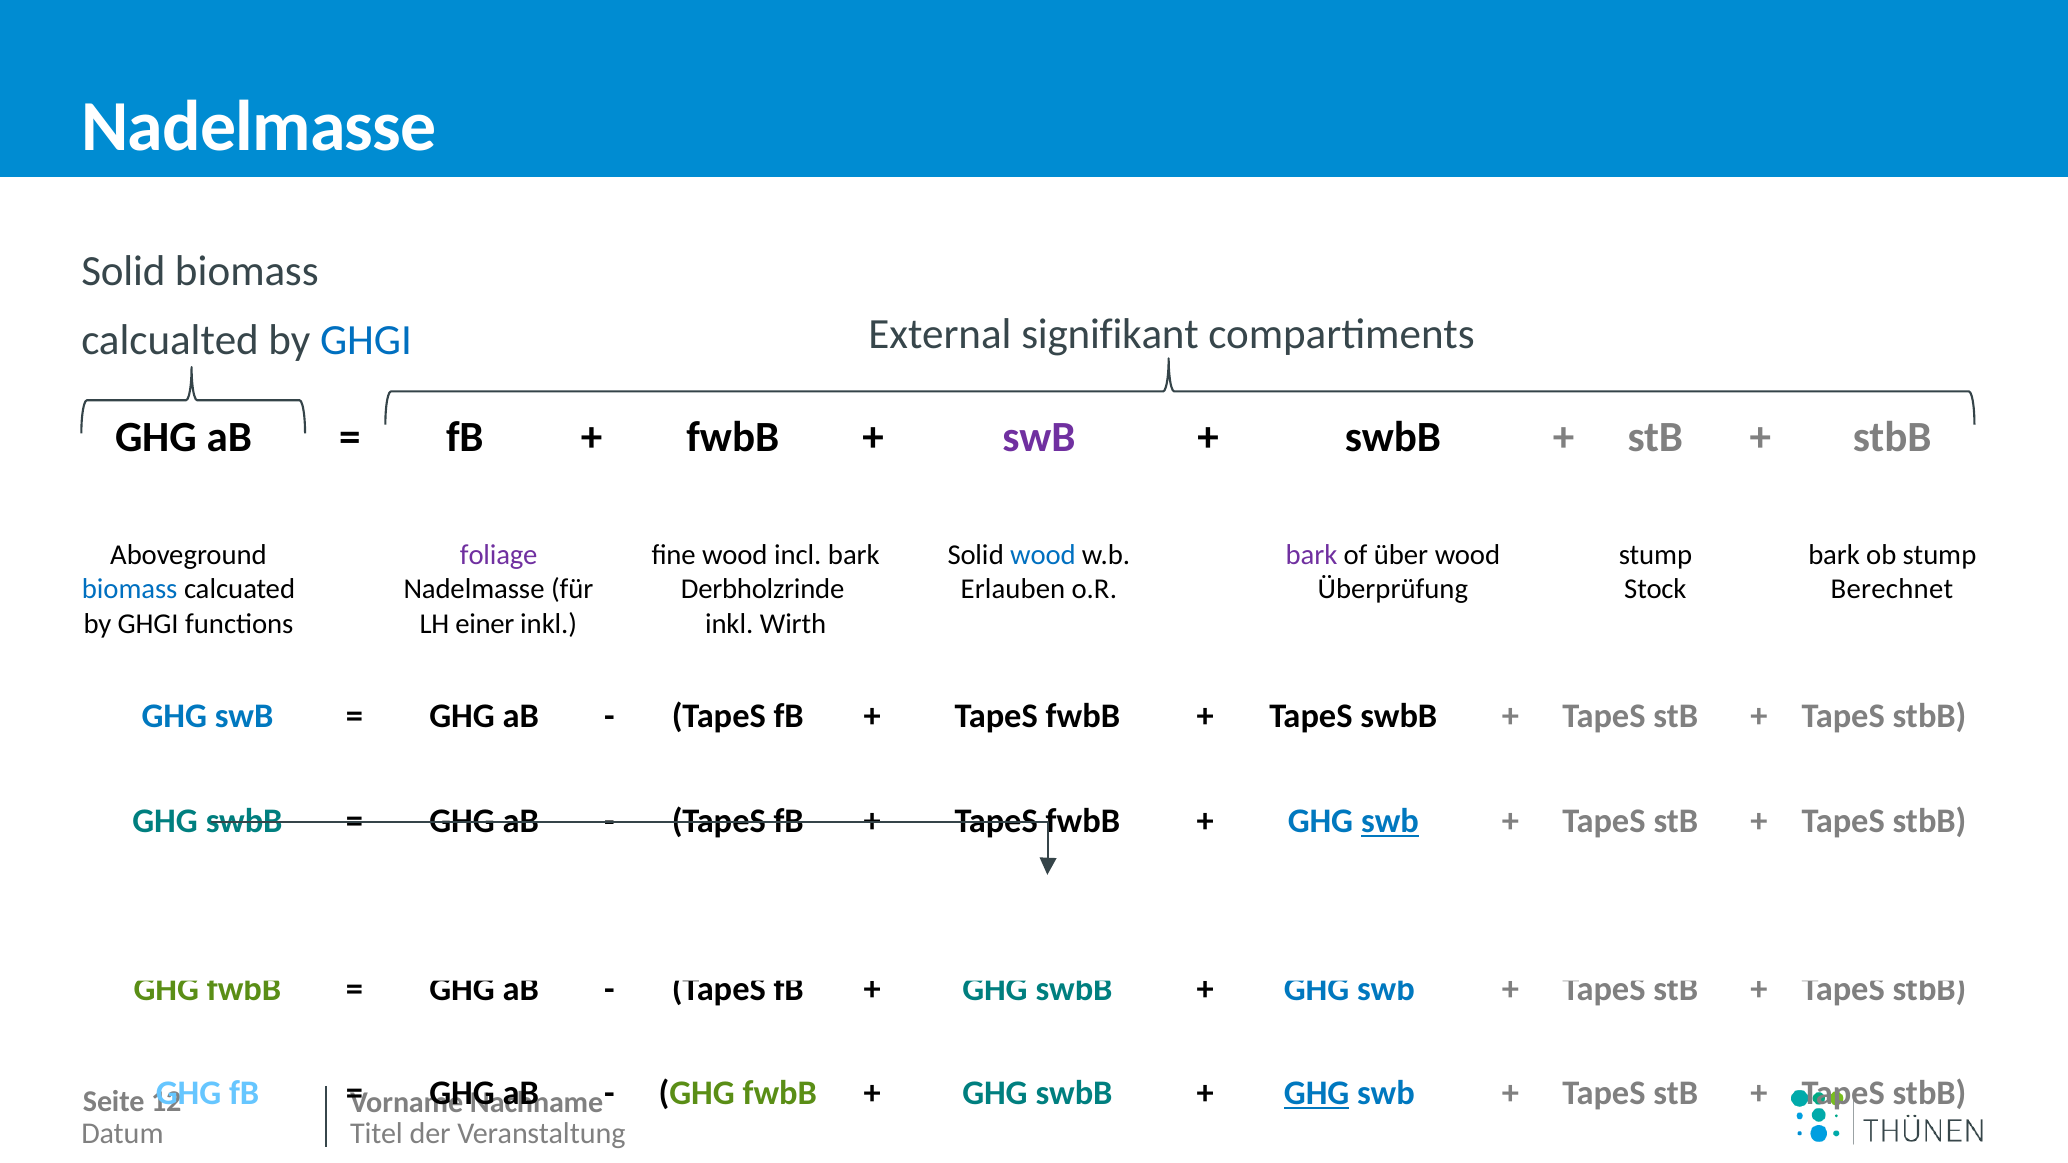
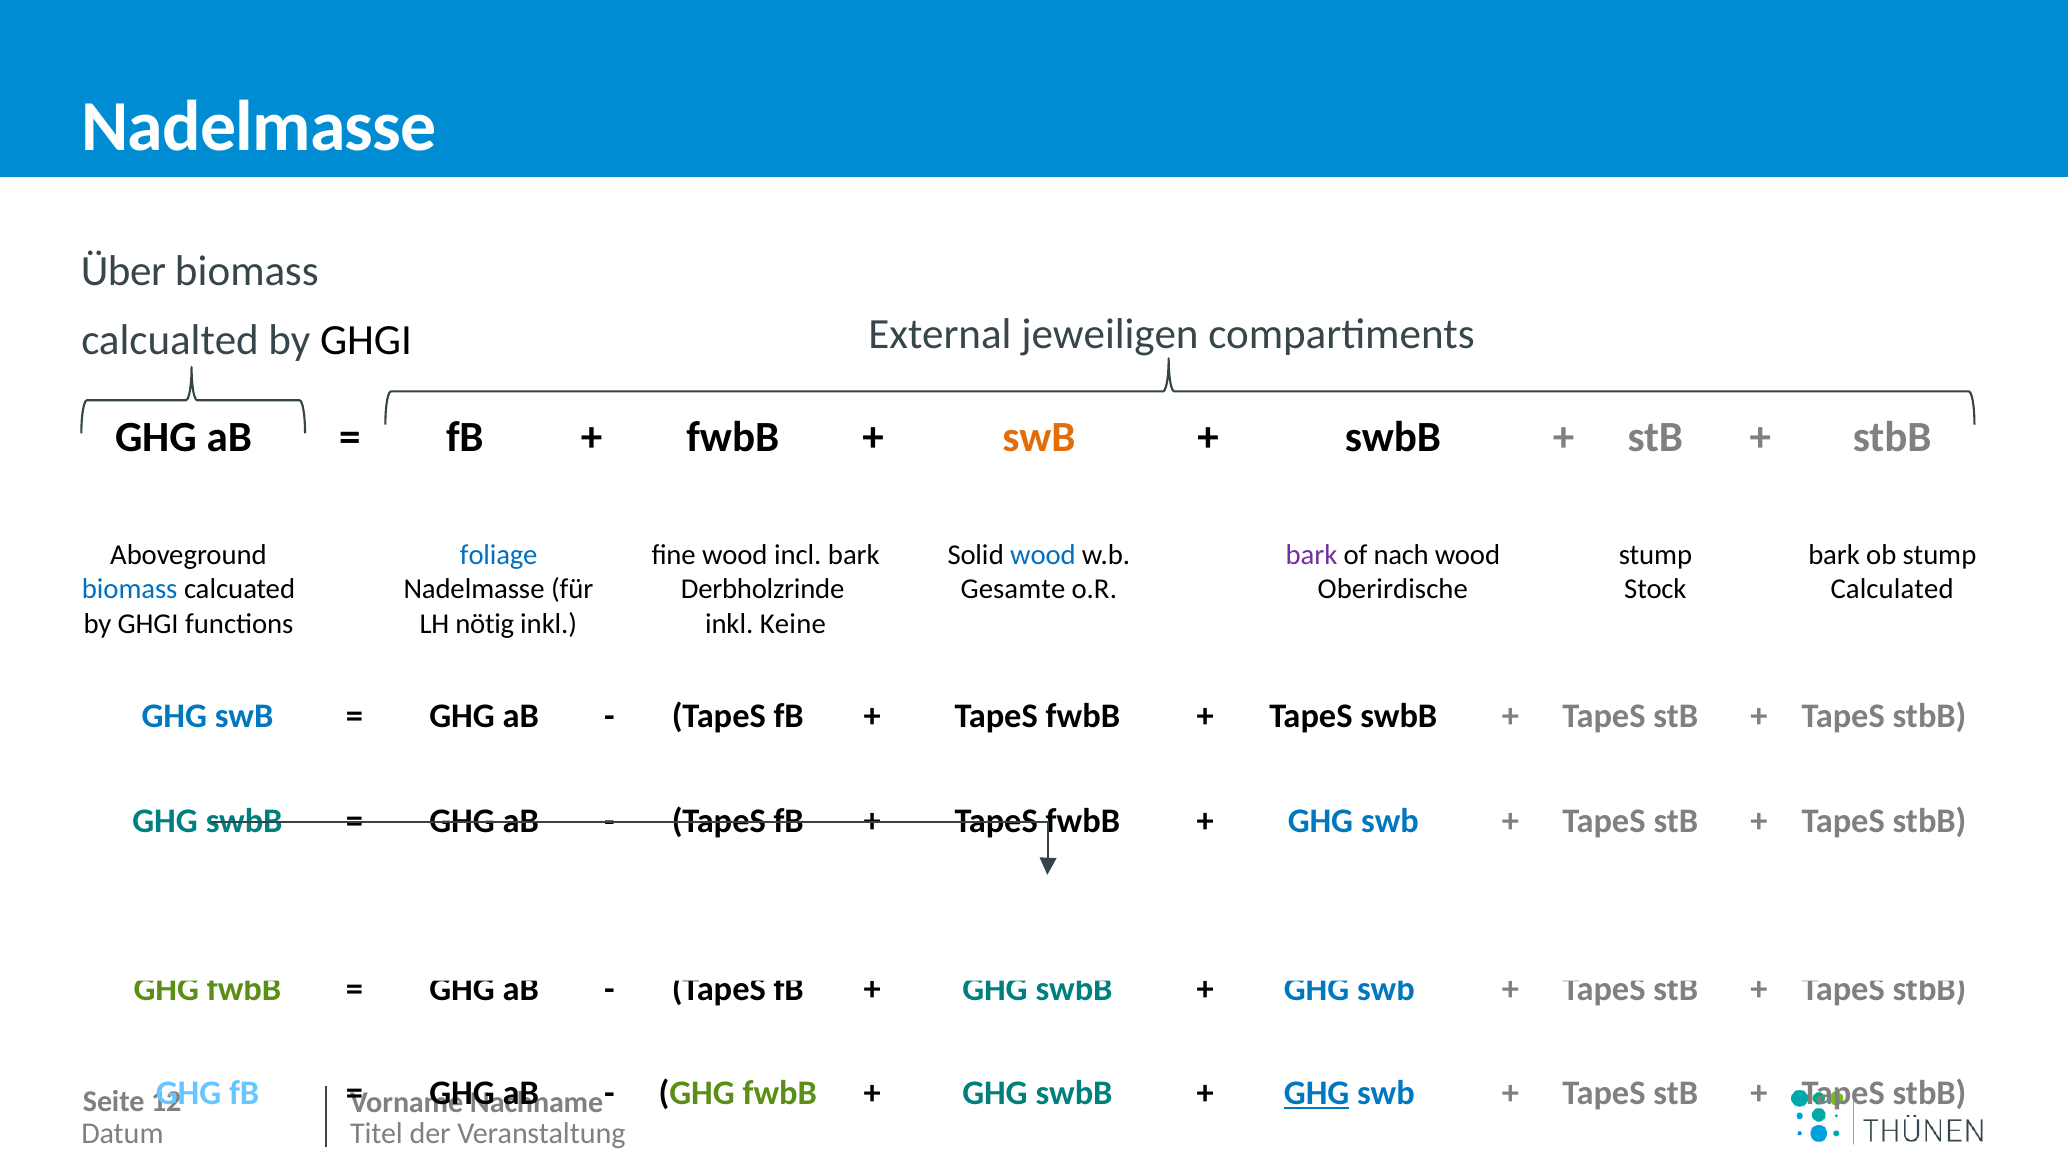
Solid: Solid -> Über (123, 271)
signifikant: signifikant -> jeweiligen (1110, 334)
GHGI colour: blue -> black (366, 340)
swB colour: purple -> orange (1039, 437)
foliage colour: purple -> blue (499, 555)
über: über -> nach (1401, 555)
Erlauben: Erlauben -> Gesamte (1013, 590)
Überprüfung: Überprüfung -> Oberirdische (1393, 590)
Berechnet: Berechnet -> Calculated (1892, 590)
einer: einer -> nötig (485, 624)
Wirth: Wirth -> Keine (793, 624)
swb underline: present -> none (1390, 822)
